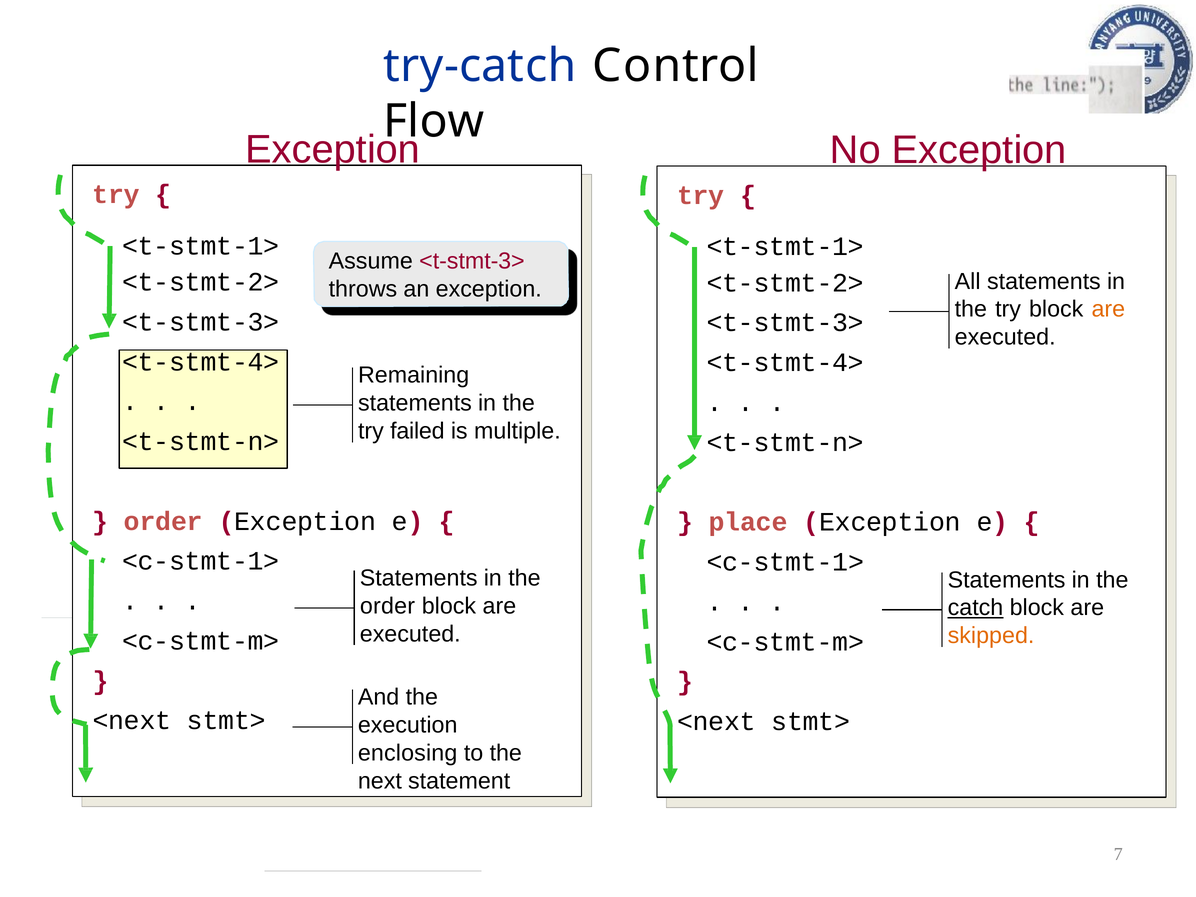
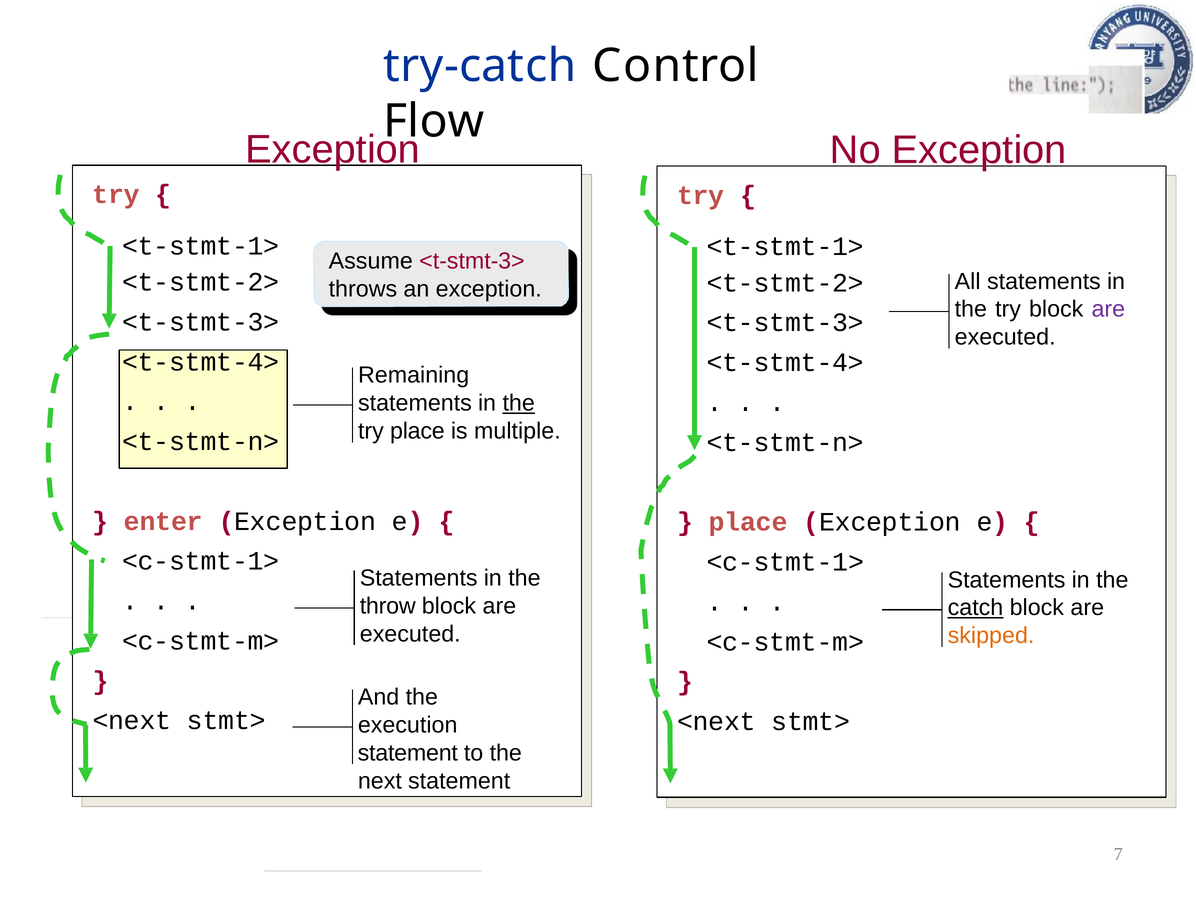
are colour: orange -> purple (1108, 309)
the underline: none -> present (519, 403)
try failed: failed -> place (417, 431)
order: order -> enter (163, 521)
order: order -> throw (388, 606)
enclosing: enclosing -> statement (408, 753)
